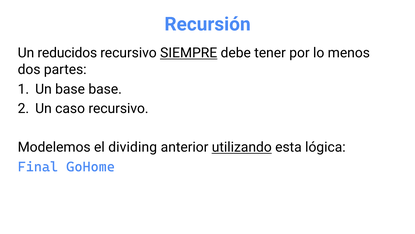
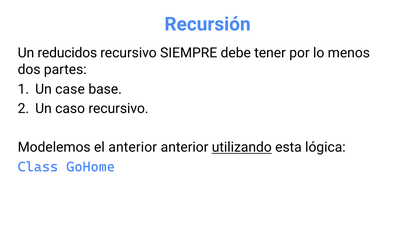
SIEMPRE underline: present -> none (189, 53)
Un base: base -> case (70, 89)
el dividing: dividing -> anterior (133, 147)
Final: Final -> Class (38, 166)
